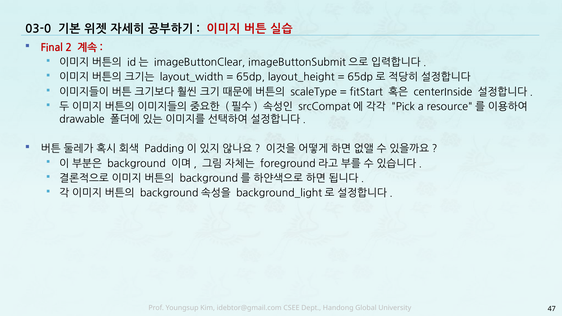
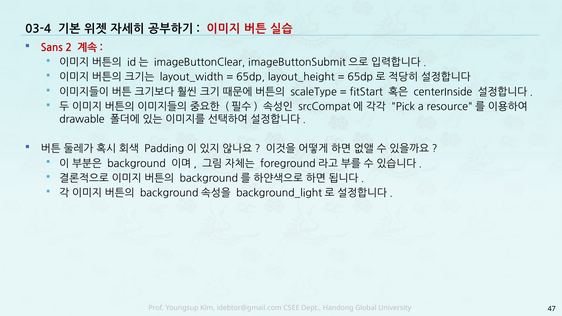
03-0: 03-0 -> 03-4 (38, 29)
Final: Final -> Sans (52, 48)
